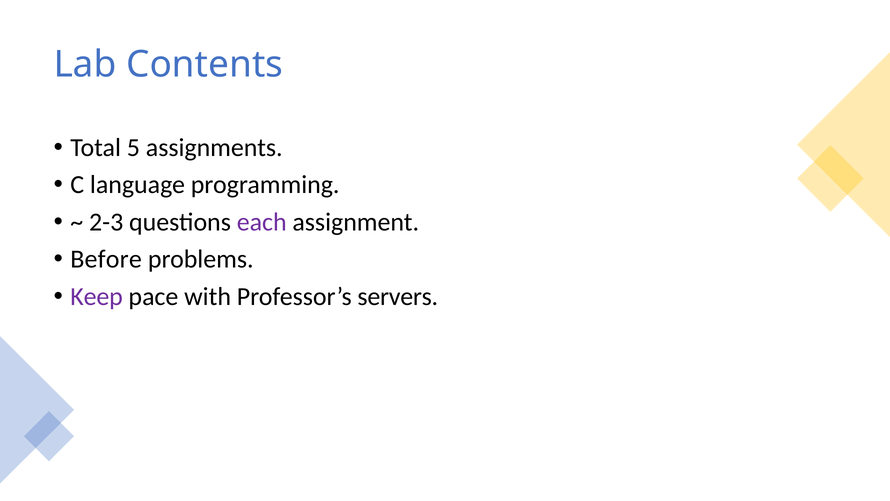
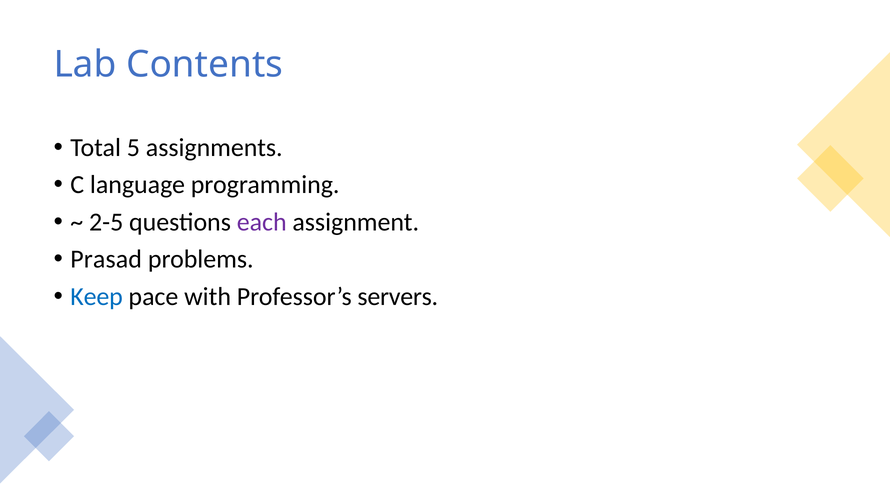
2-3: 2-3 -> 2-5 (106, 222)
Before: Before -> Prasad (106, 259)
Keep colour: purple -> blue (97, 296)
